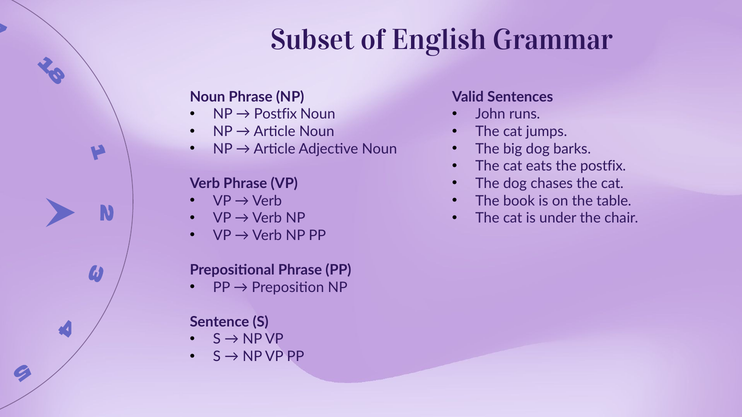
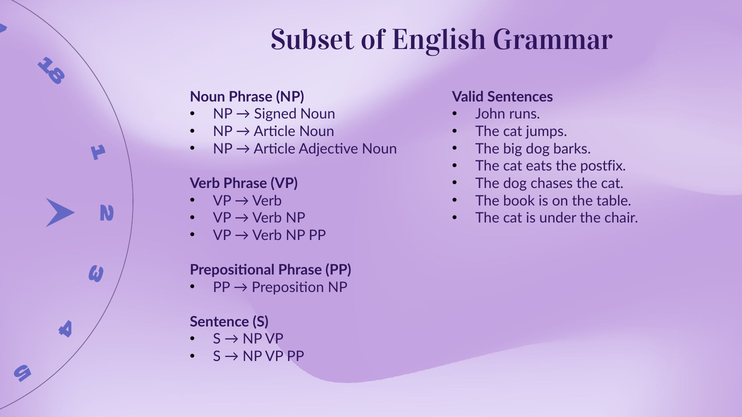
Postfix: Postfix -> Signed (275, 114)
